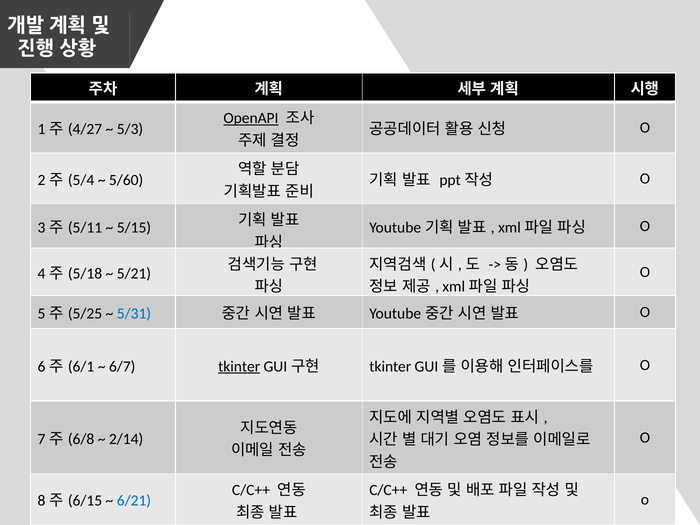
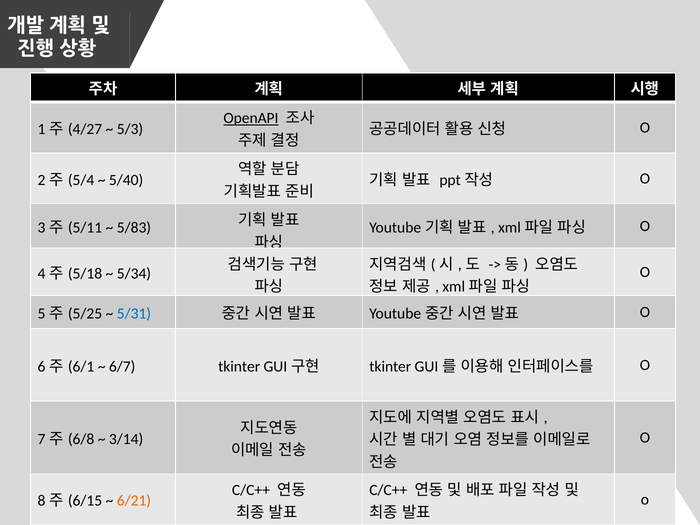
5/60: 5/60 -> 5/40 (126, 180)
5/15: 5/15 -> 5/83 (134, 228)
5/21: 5/21 -> 5/34 (134, 274)
tkinter underline: present -> none (239, 366)
2/14: 2/14 -> 3/14 (126, 439)
6/21 colour: blue -> orange (134, 501)
